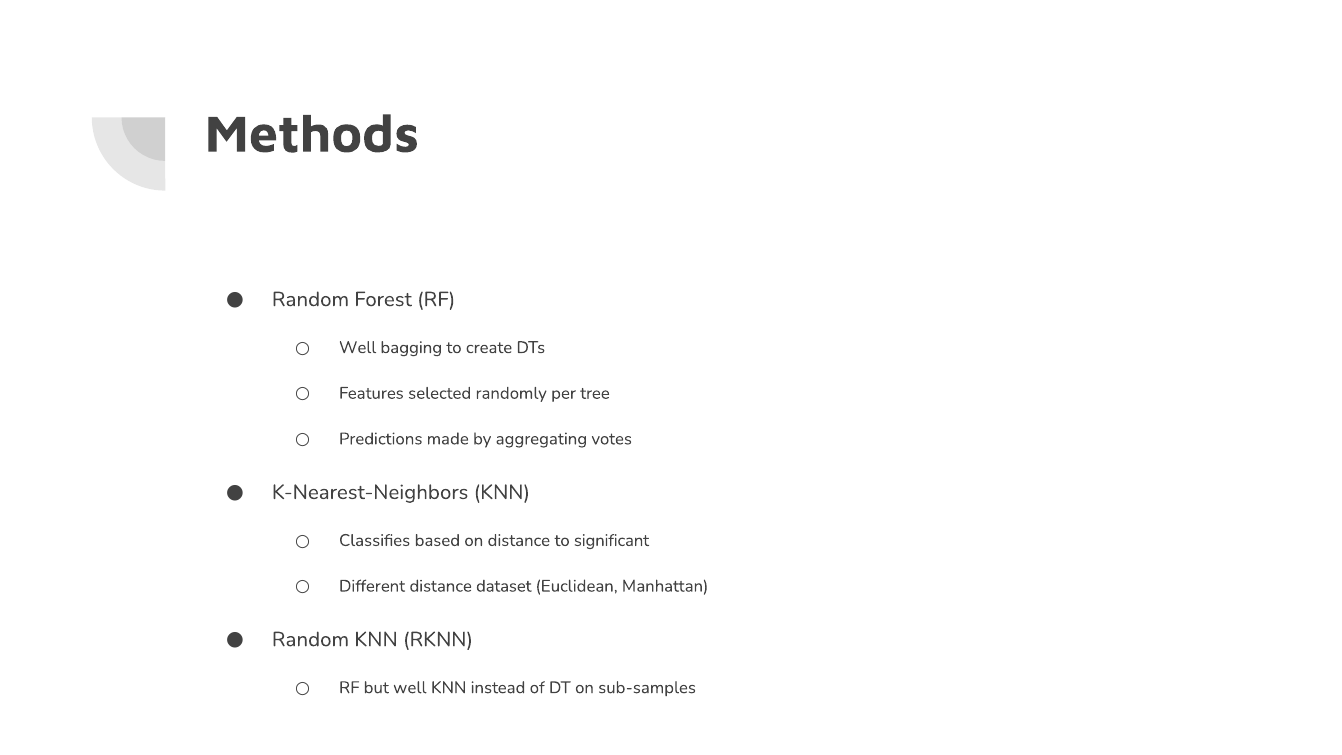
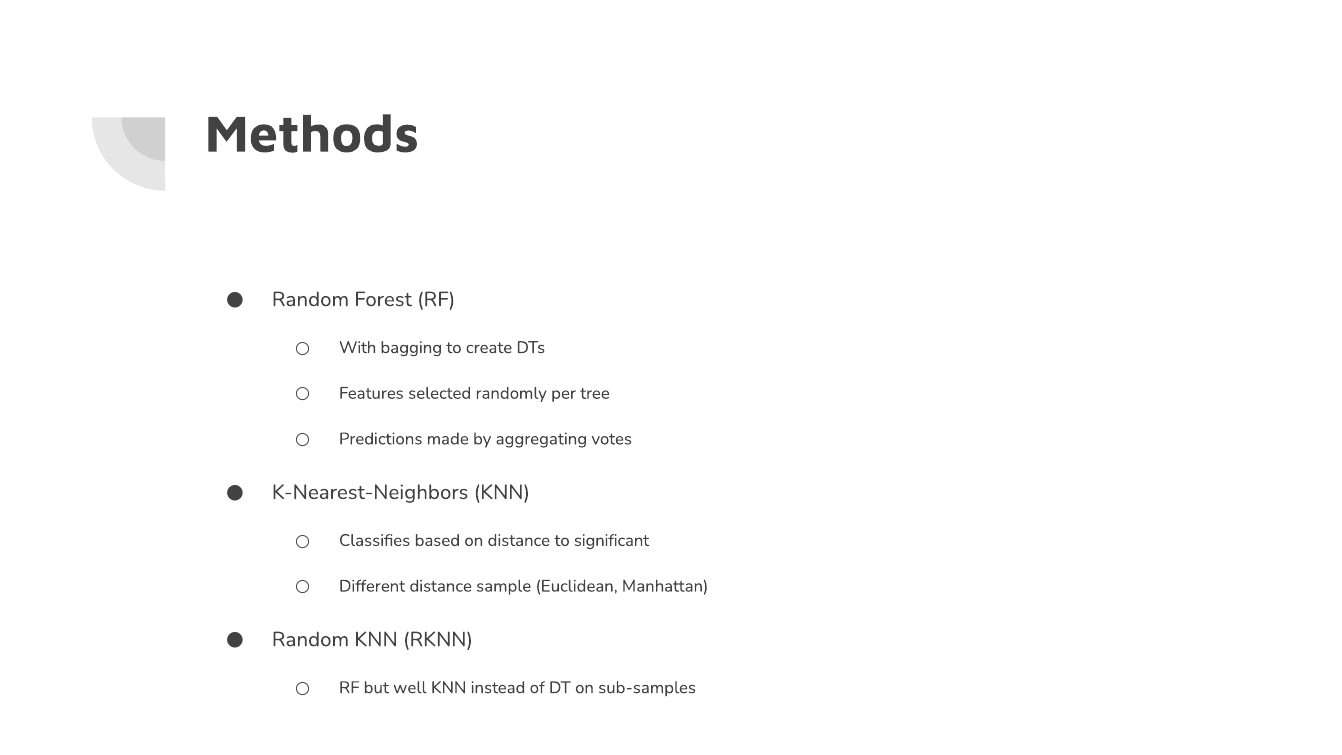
Well: Well -> With (358, 347)
dataset: dataset -> sample (504, 586)
